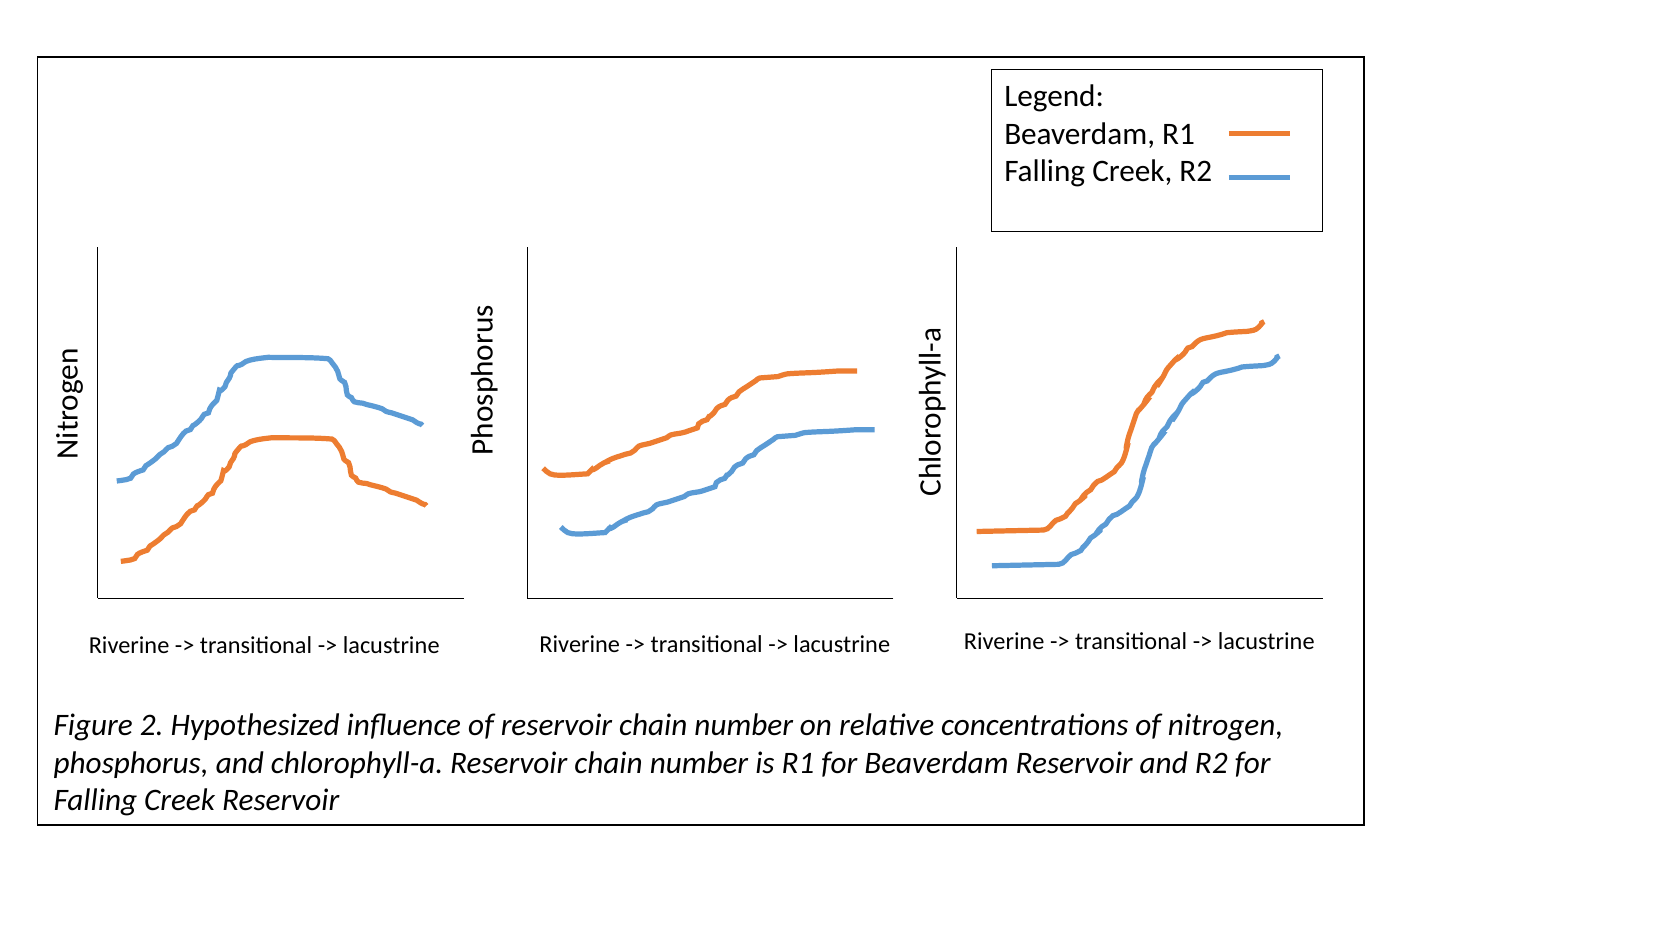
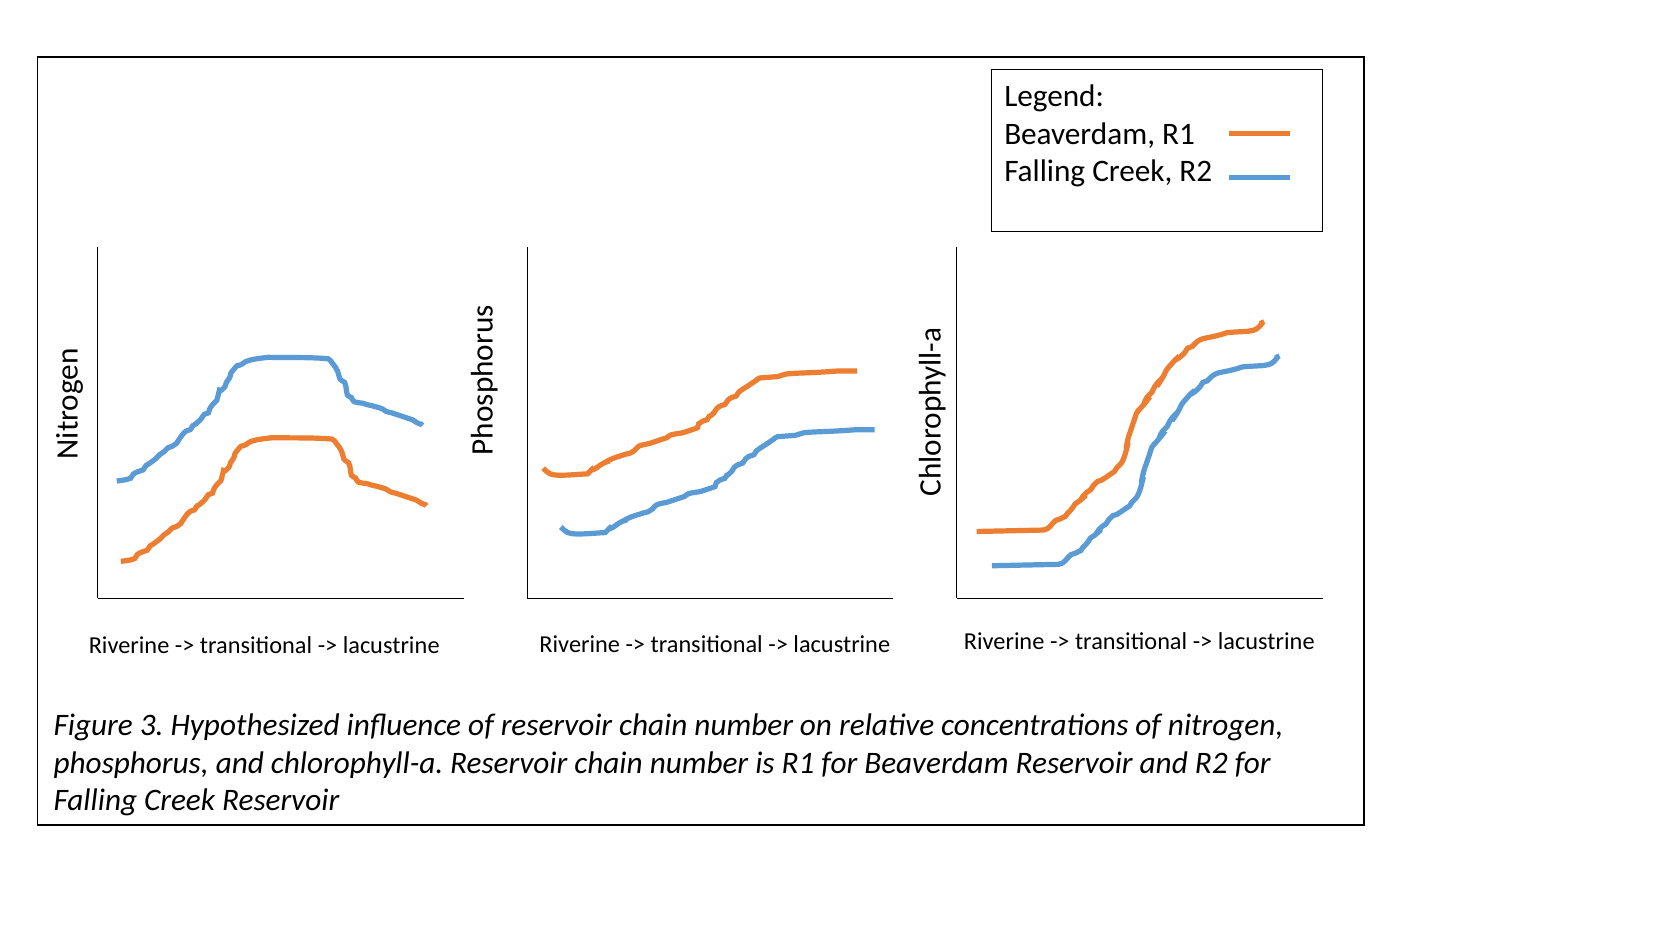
2: 2 -> 3 (152, 725)
